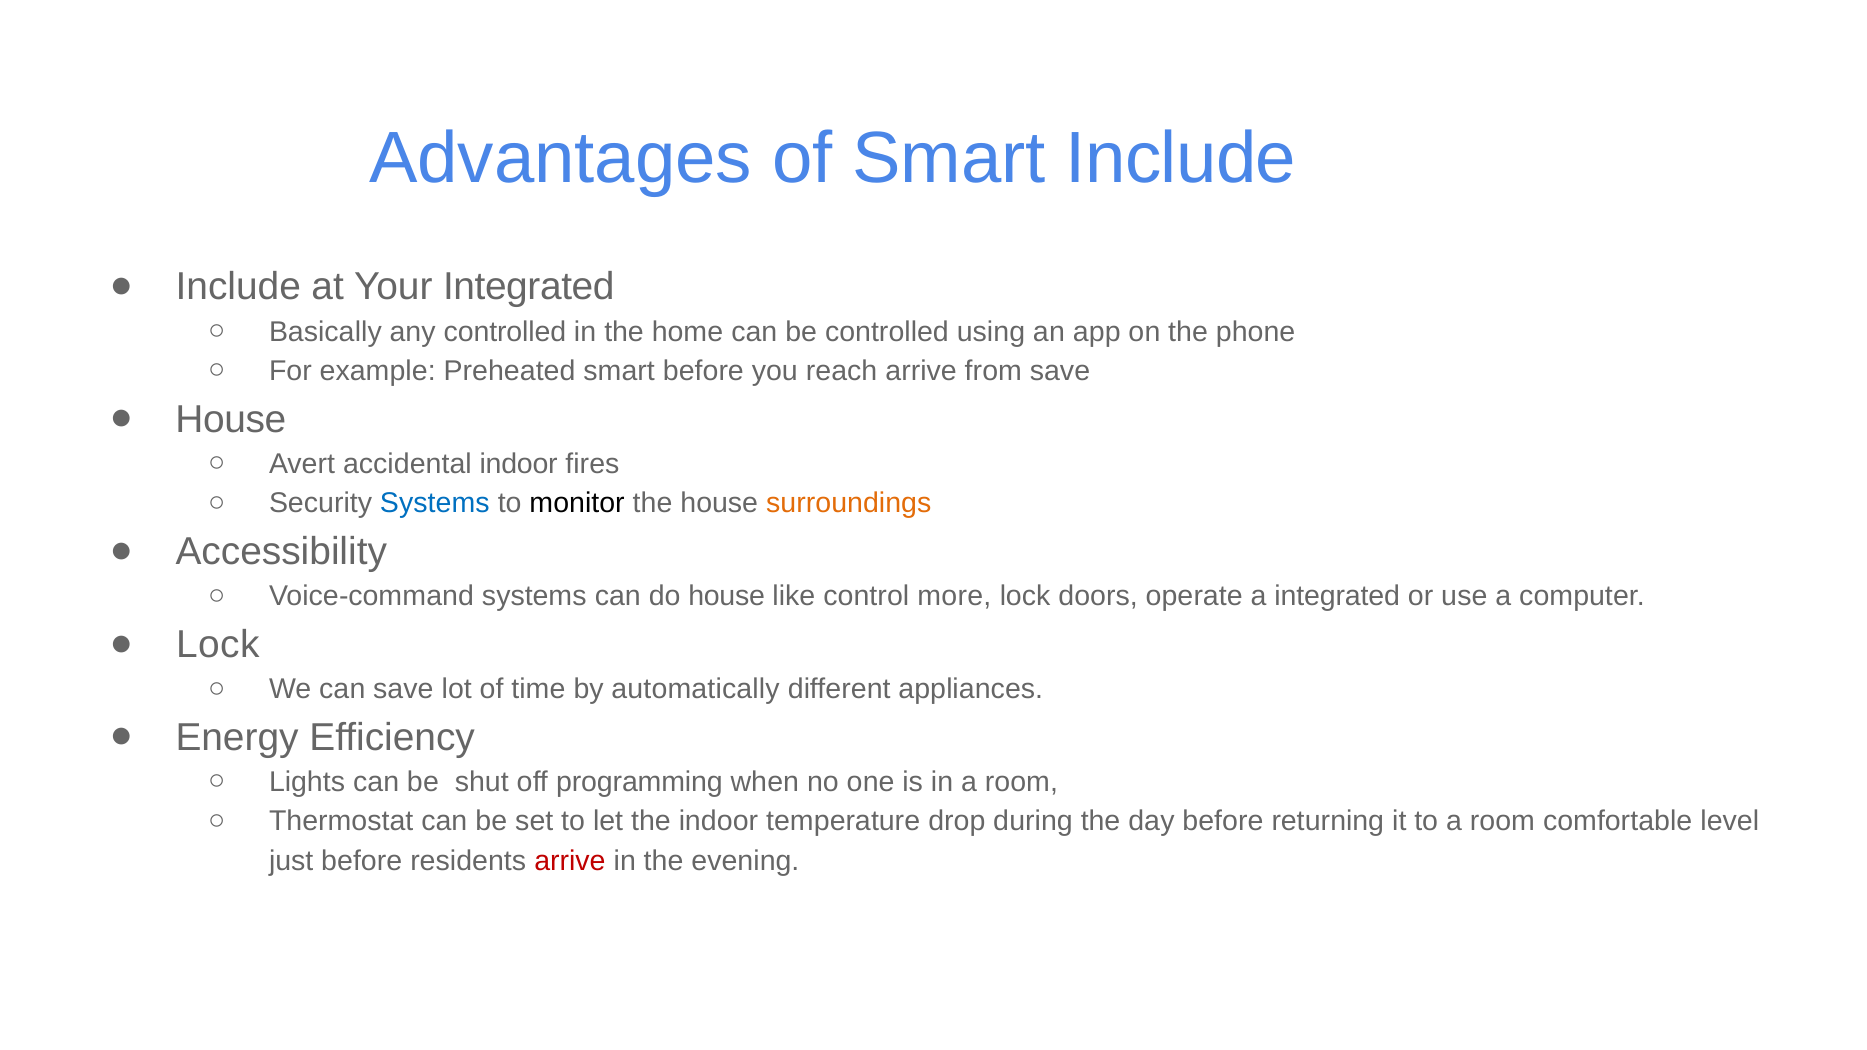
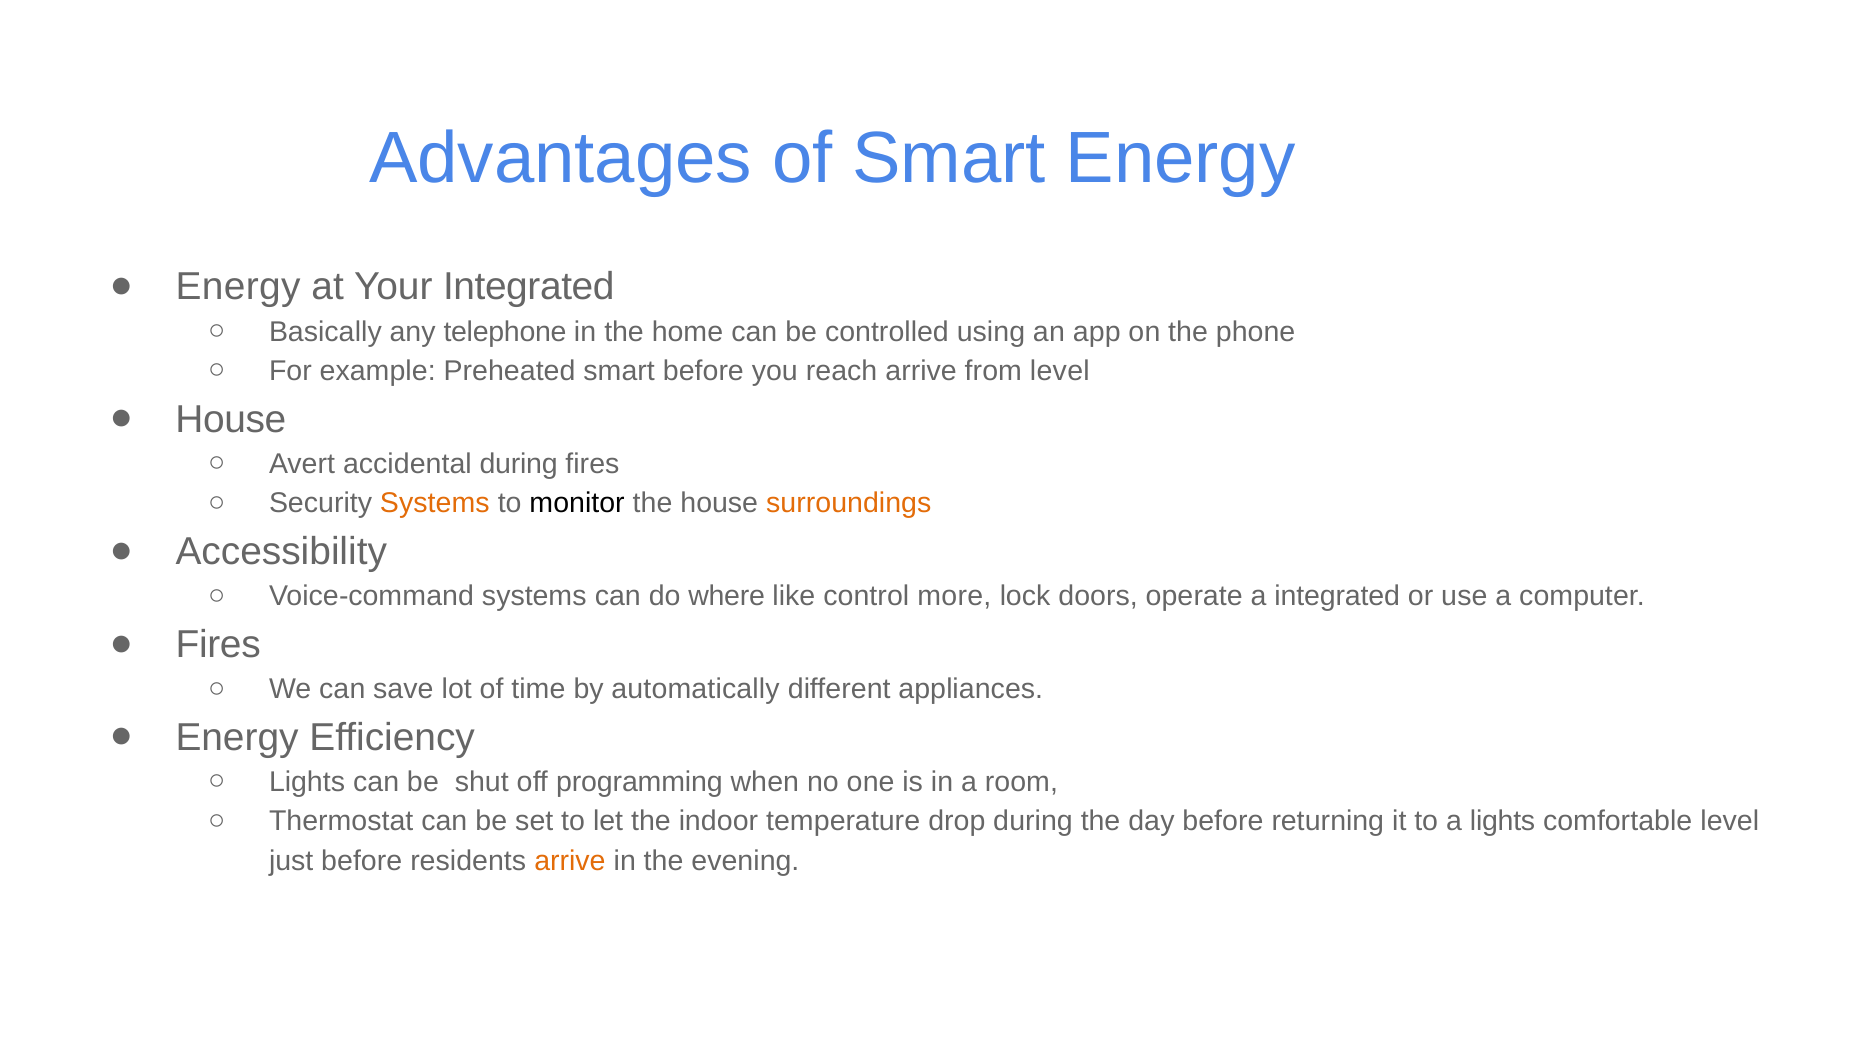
Smart Include: Include -> Energy (1181, 158)
Include: Include -> Energy (238, 287)
any controlled: controlled -> telephone (505, 332)
from save: save -> level (1060, 371)
accidental indoor: indoor -> during (519, 464)
Systems colour: blue -> orange (435, 503)
do house: house -> where (727, 596)
Lock: Lock -> Fires (218, 645)
to a room: room -> lights (1503, 822)
arrive colour: red -> orange (570, 861)
